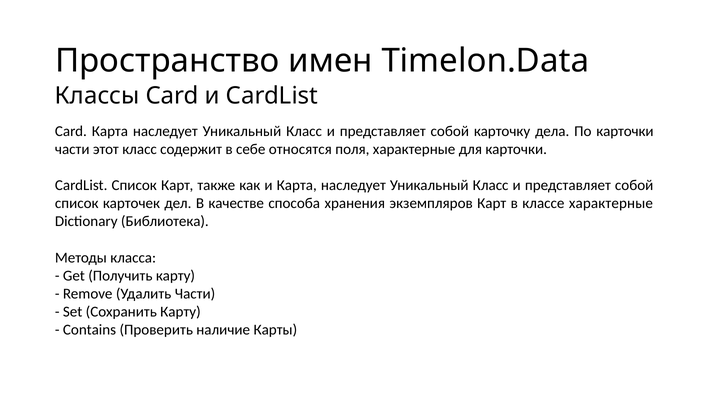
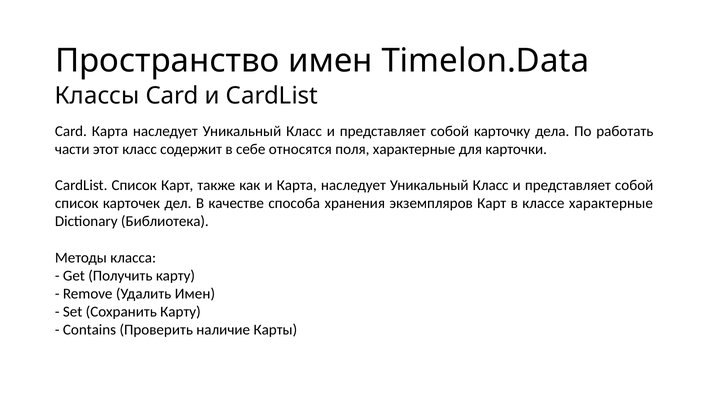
По карточки: карточки -> работать (625, 131)
Удалить Части: Части -> Имен (195, 294)
